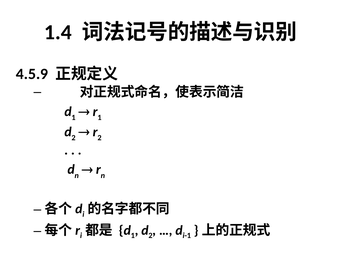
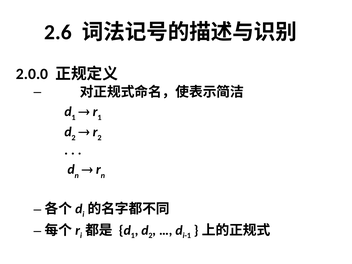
1.4: 1.4 -> 2.6 (58, 32)
4.5.9: 4.5.9 -> 2.0.0 (32, 74)
